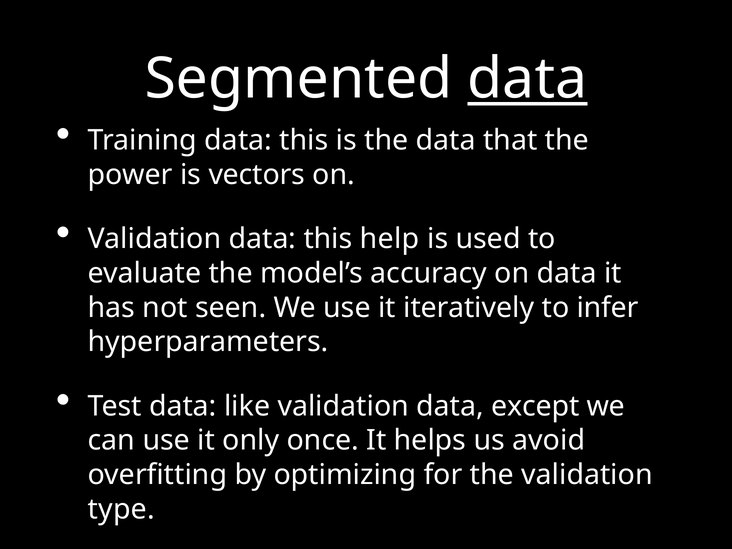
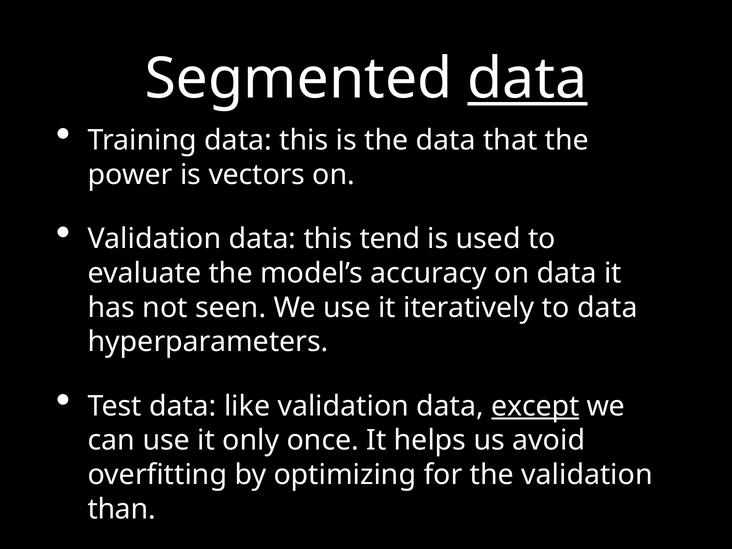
help: help -> tend (390, 239)
to infer: infer -> data (607, 308)
except underline: none -> present (535, 406)
type: type -> than (122, 509)
